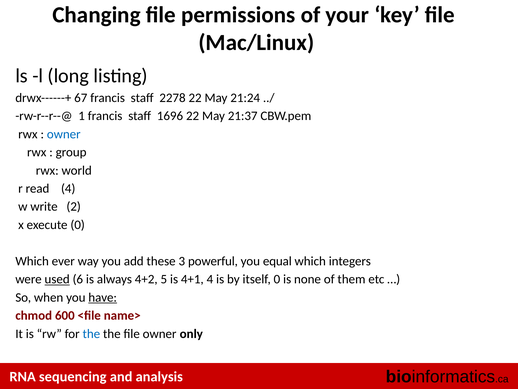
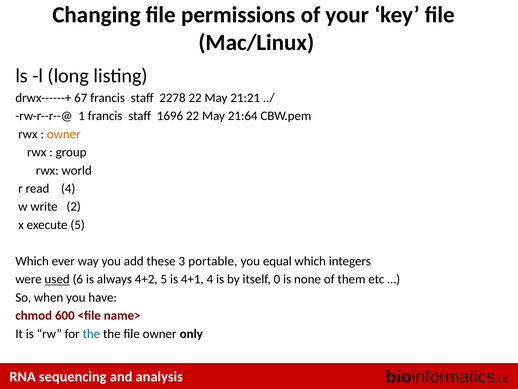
21:24: 21:24 -> 21:21 (245, 98)
21:37: 21:37 -> 21:64 (243, 116)
owner colour: blue -> orange (64, 134)
execute 0: 0 -> 5 (78, 225)
powerful: powerful -> portable (213, 261)
have underline: present -> none (103, 297)
